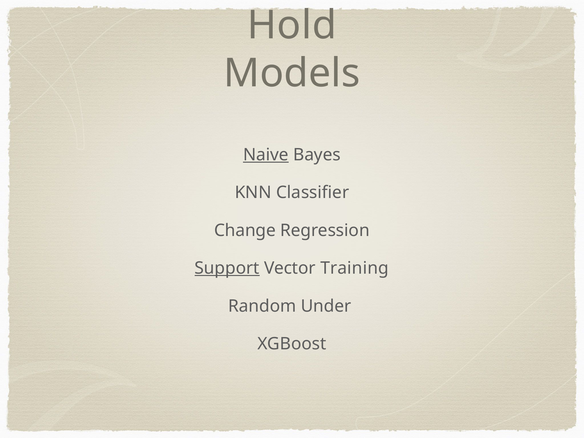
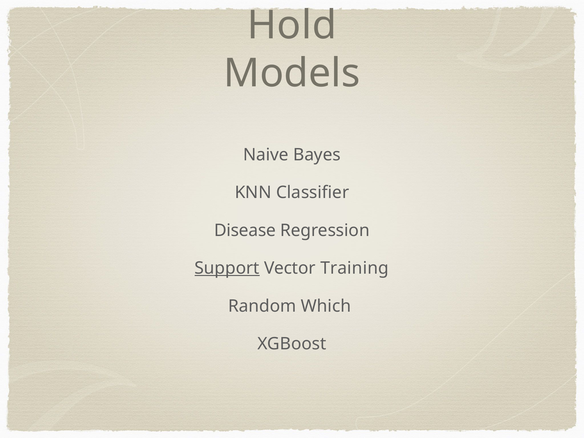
Naive underline: present -> none (266, 155)
Change: Change -> Disease (245, 230)
Under: Under -> Which (326, 306)
